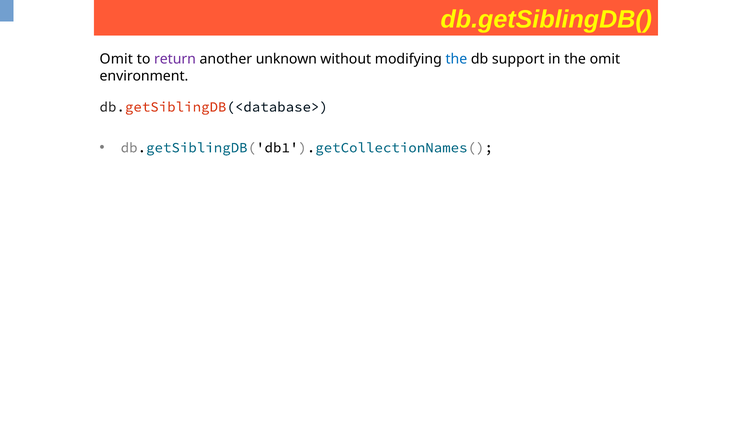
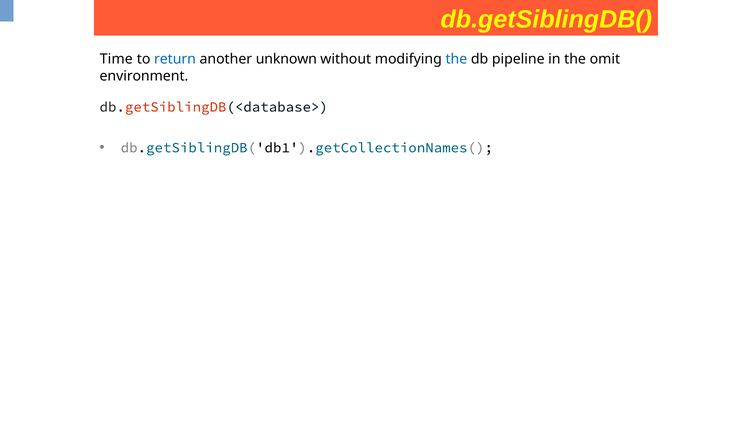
Omit: Omit -> Time (116, 59)
return colour: purple -> blue (175, 59)
support: support -> pipeline (518, 59)
